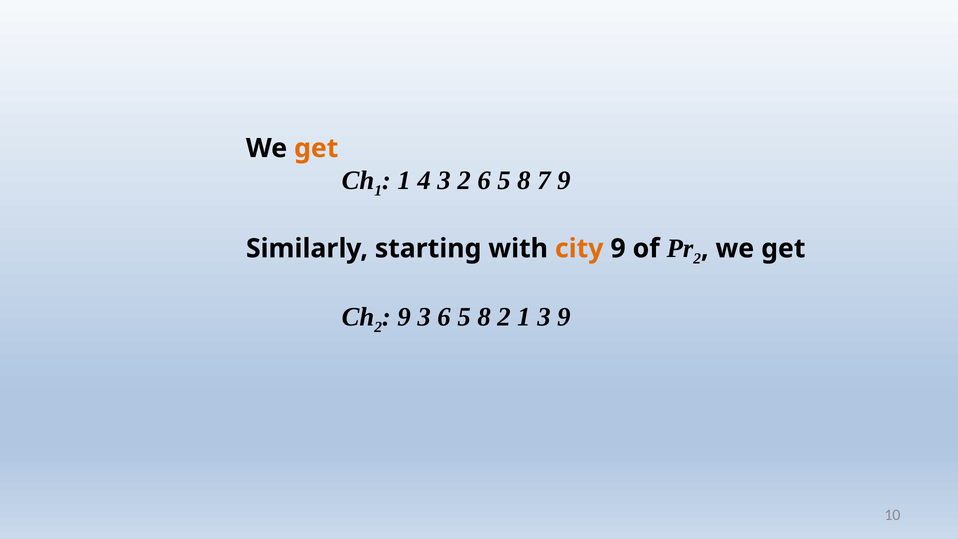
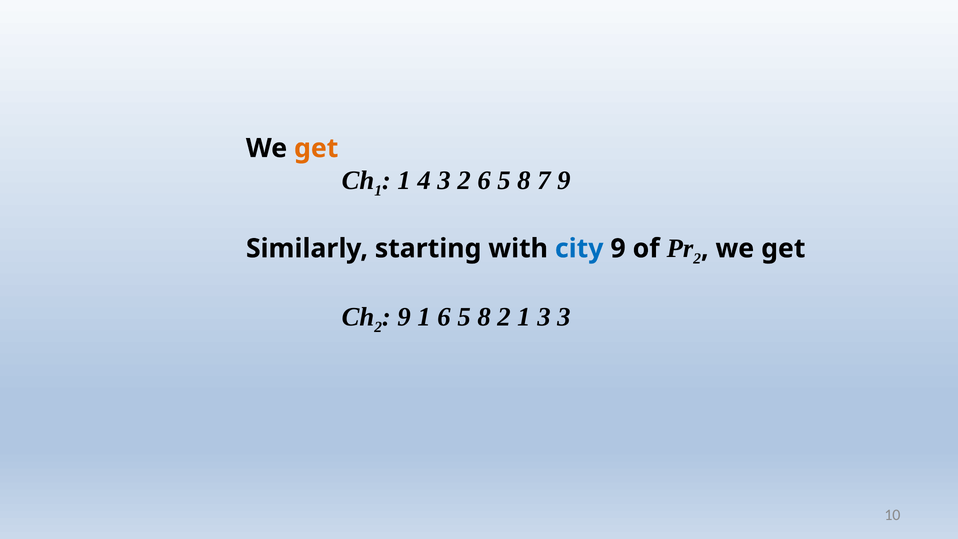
city colour: orange -> blue (579, 248)
9 3: 3 -> 1 (424, 317)
3 9: 9 -> 3 (564, 317)
